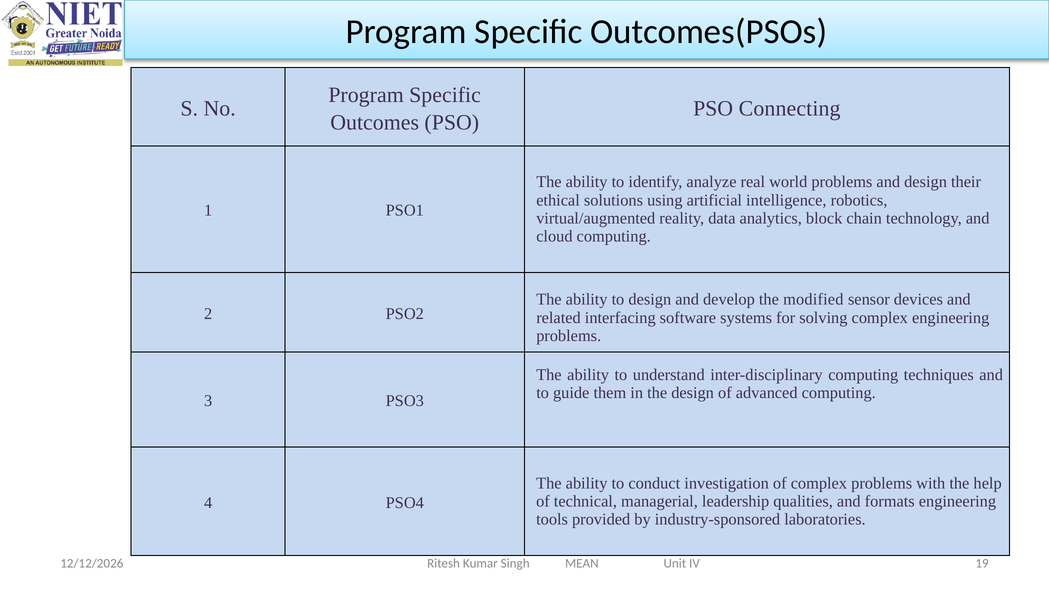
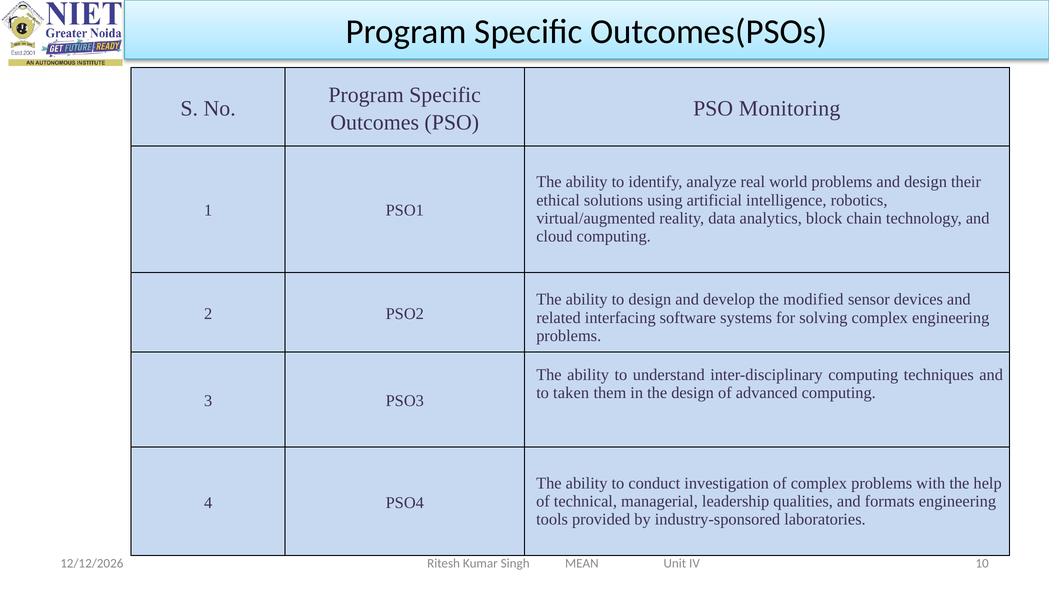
Connecting: Connecting -> Monitoring (790, 109)
guide: guide -> taken (571, 393)
19: 19 -> 10 (982, 563)
